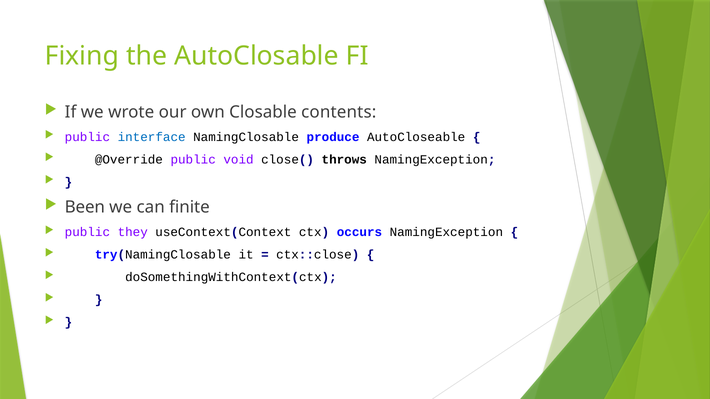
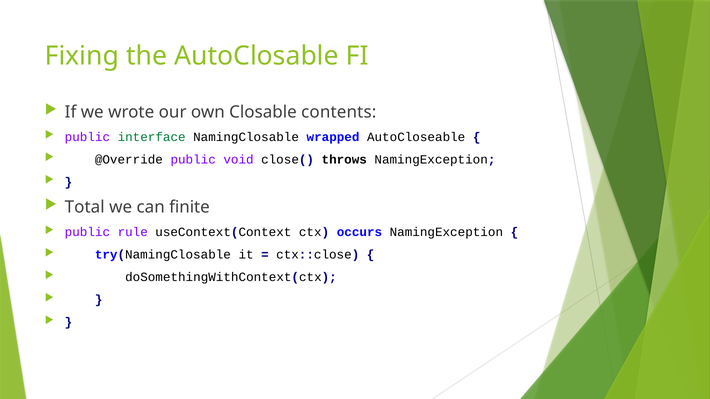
interface colour: blue -> green (152, 137)
produce: produce -> wrapped (333, 137)
Been: Been -> Total (85, 208)
they: they -> rule (133, 232)
